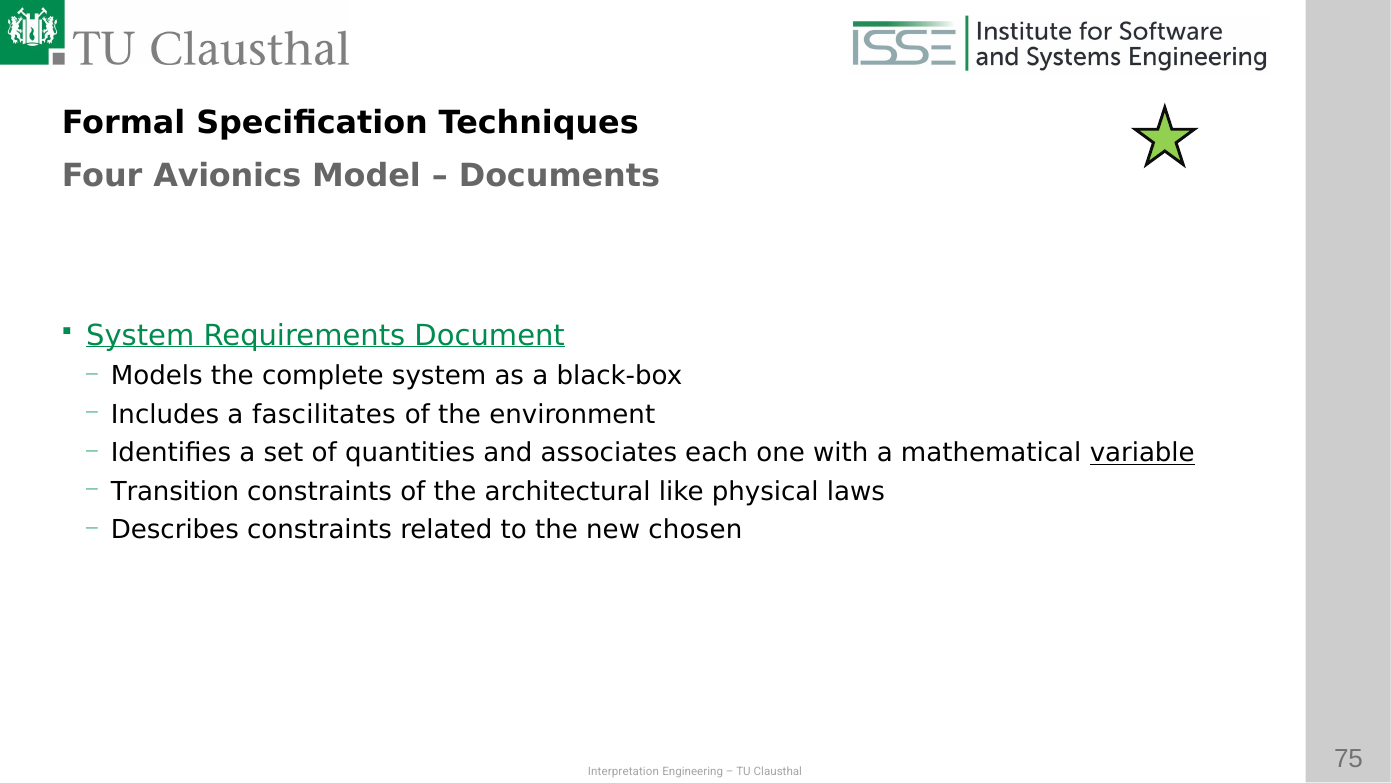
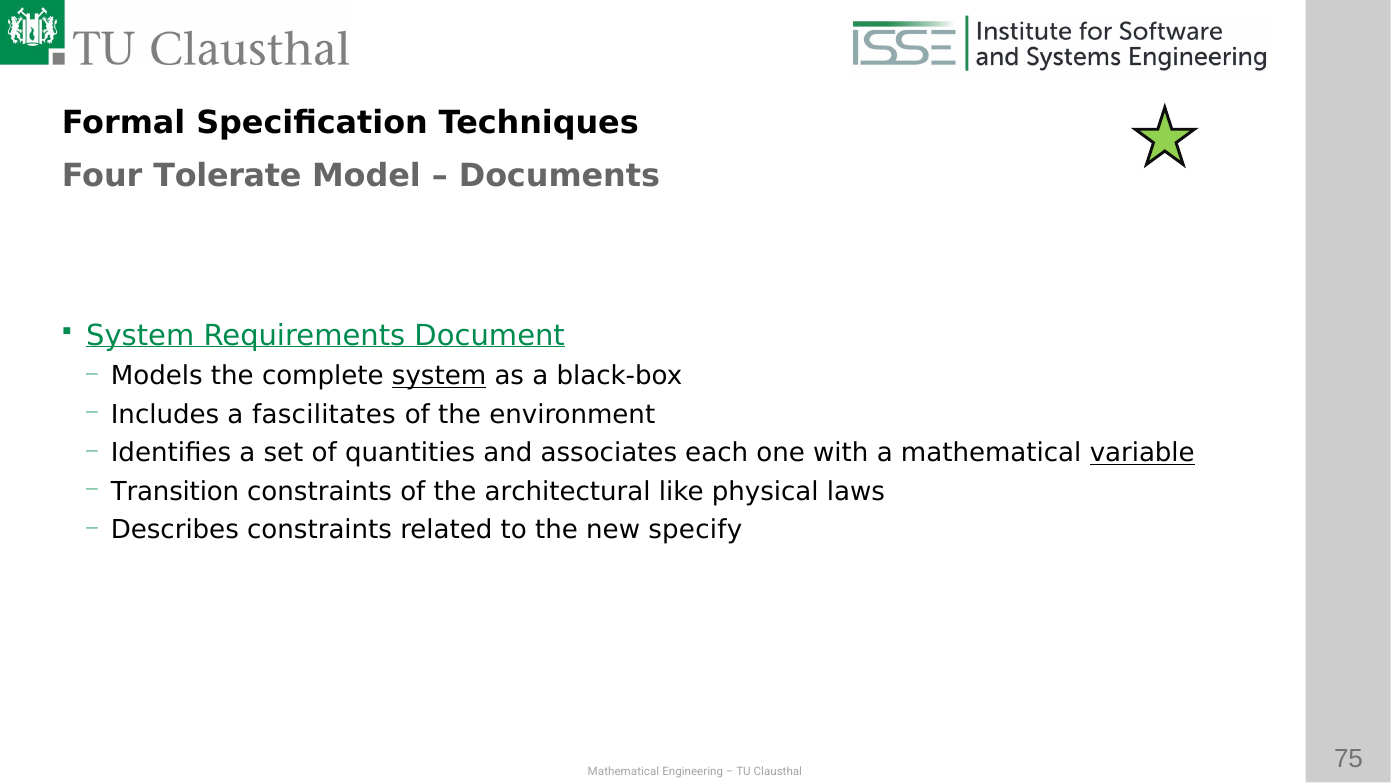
Avionics: Avionics -> Tolerate (227, 175)
system underline: none -> present (439, 376)
chosen: chosen -> specify (695, 530)
Interpretation: Interpretation -> Mathematical (623, 771)
